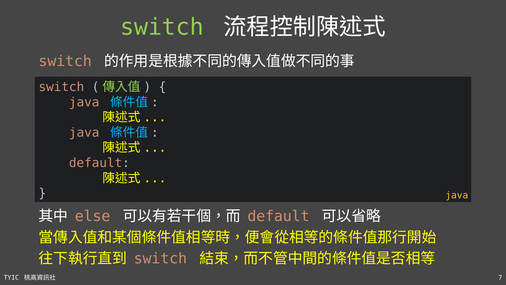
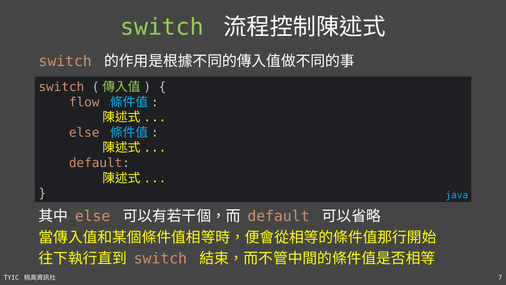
java: java -> flow (84, 102)
java: java -> else (84, 132)
java colour: yellow -> light blue (457, 195)
